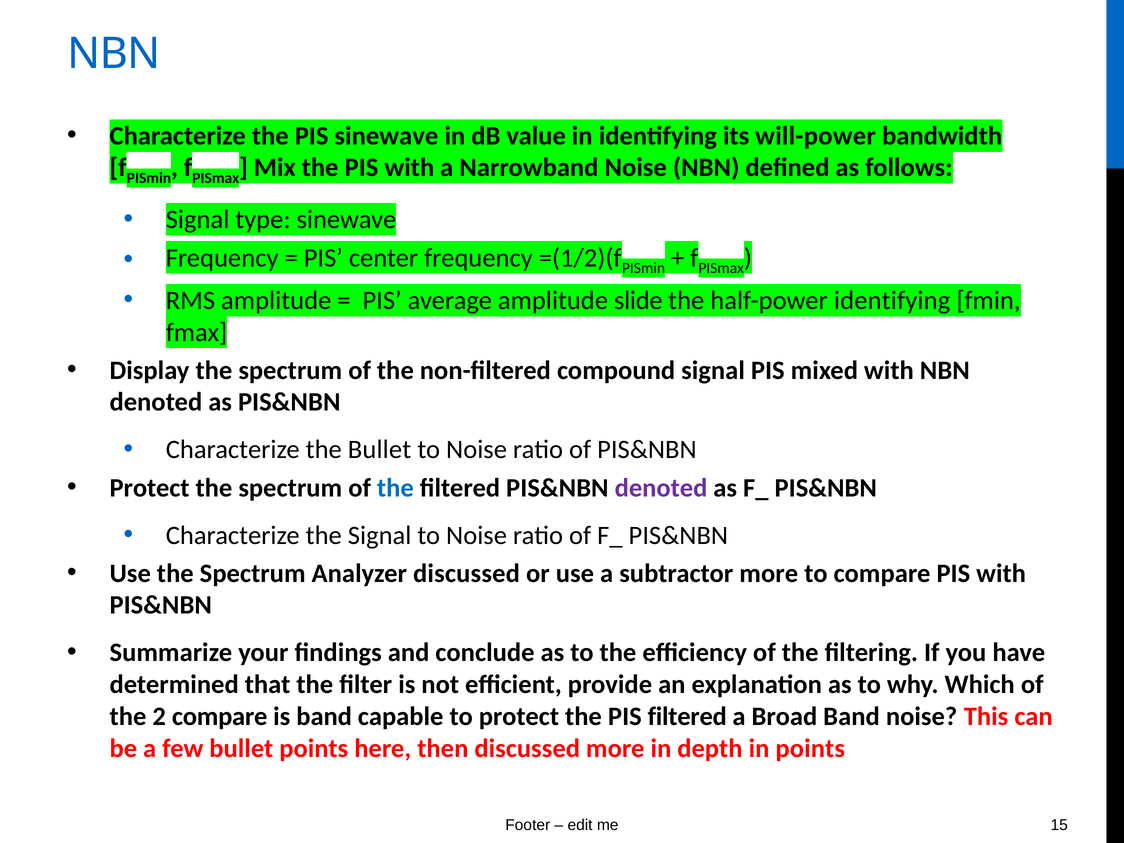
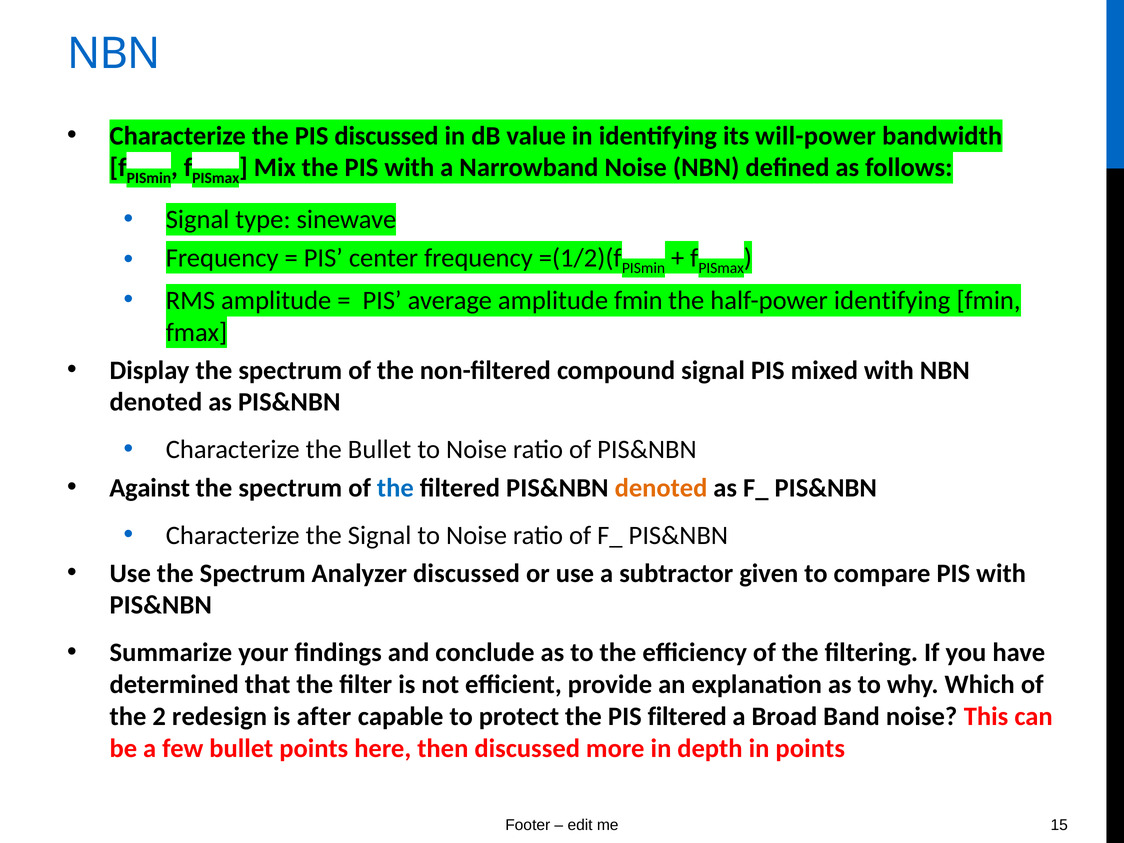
PIS sinewave: sinewave -> discussed (386, 136)
amplitude slide: slide -> fmin (638, 300)
Protect: Protect -> Against (150, 488)
denoted colour: purple -> orange (661, 488)
subtractor more: more -> given (769, 573)
2 compare: compare -> redesign (220, 716)
is band: band -> after (324, 716)
